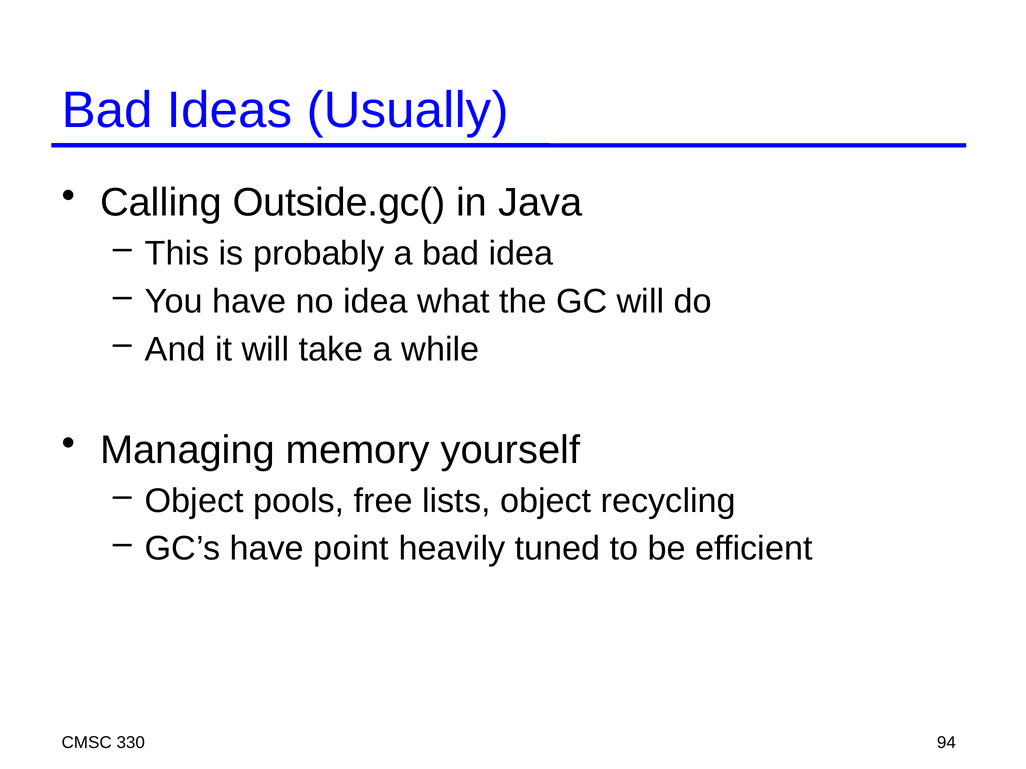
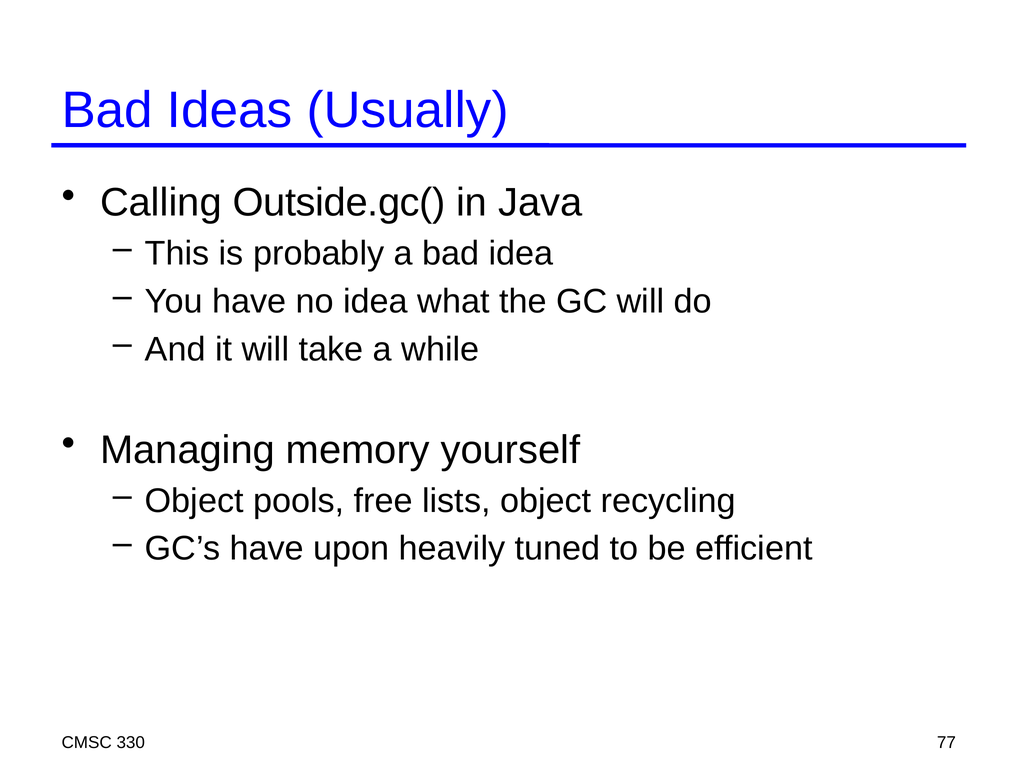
point: point -> upon (351, 549)
94: 94 -> 77 (946, 743)
